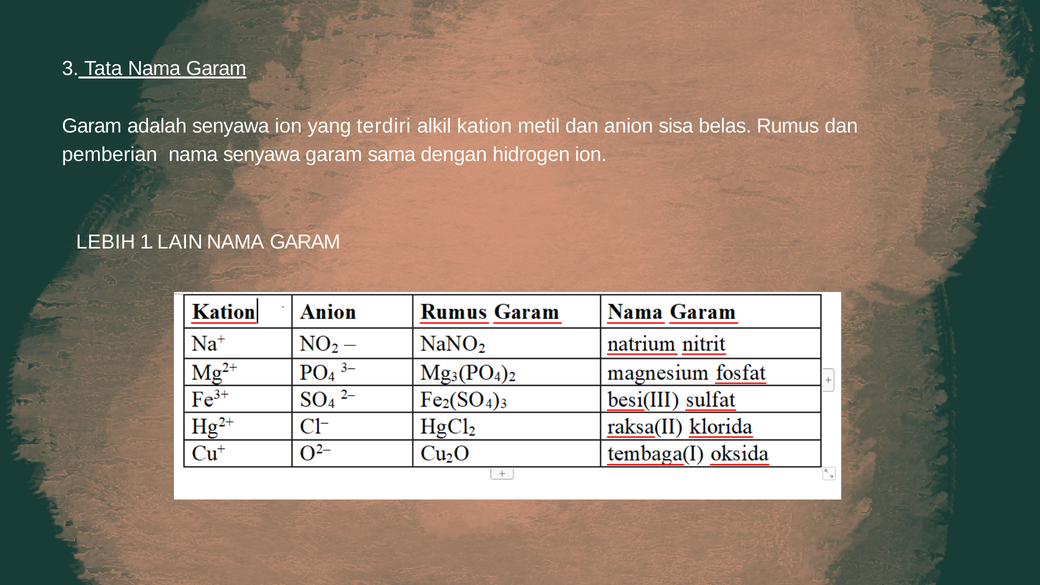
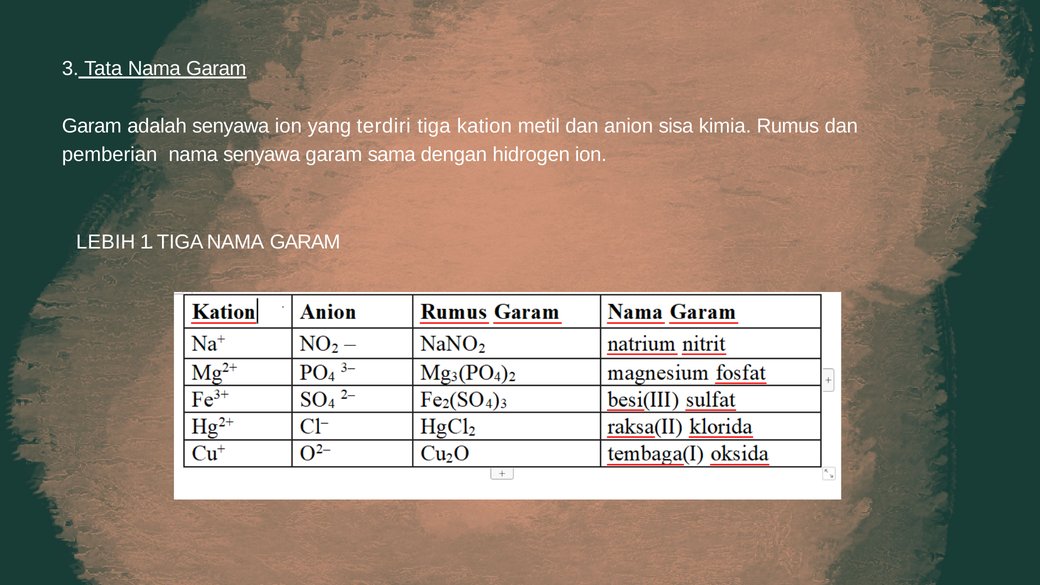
terdiri alkil: alkil -> tiga (434, 126)
belas: belas -> kimia (725, 126)
1 LAIN: LAIN -> TIGA (180, 242)
